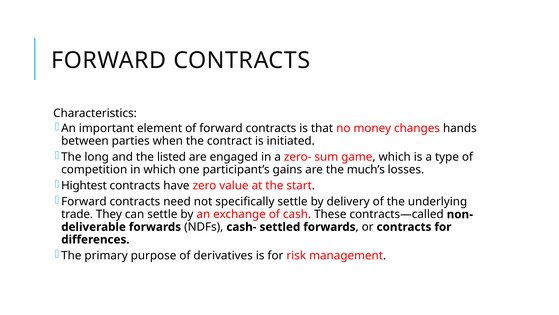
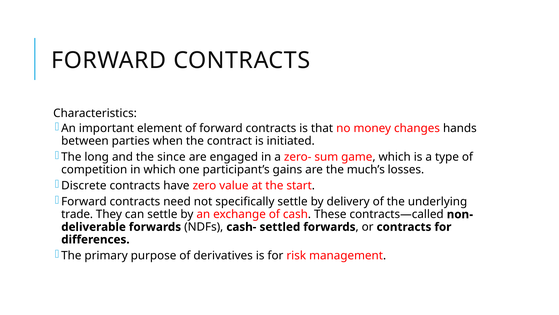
listed: listed -> since (171, 157)
Hightest: Hightest -> Discrete (84, 185)
